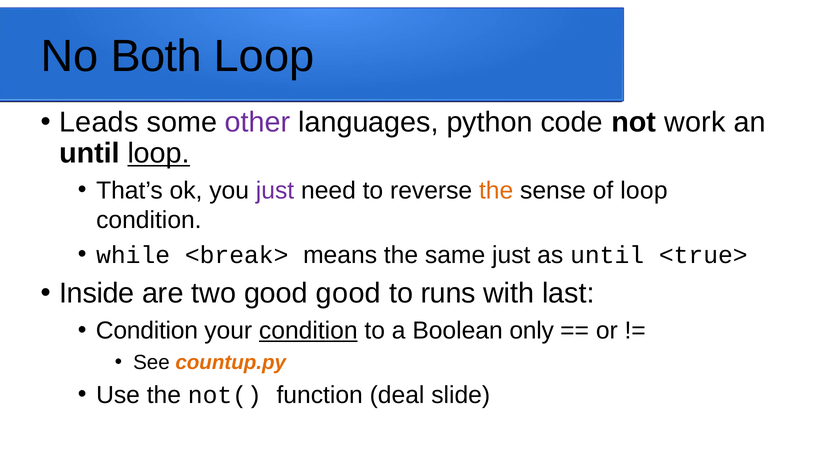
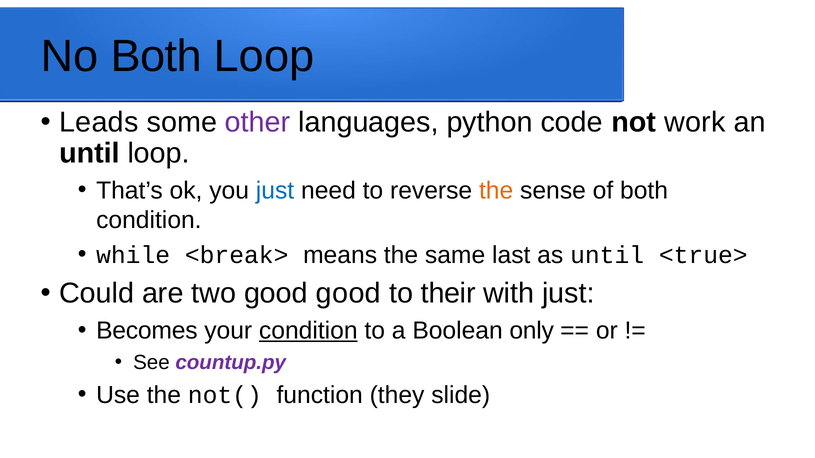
loop underline: present -> none (159, 154)
just colour: purple -> blue (275, 191)
of loop: loop -> both (644, 191)
same just: just -> last (511, 255)
Inside: Inside -> Could (97, 294)
runs: runs -> their (448, 294)
with last: last -> just (568, 294)
Condition: Condition -> Becomes (147, 331)
countup.py colour: orange -> purple (231, 363)
deal: deal -> they (397, 396)
